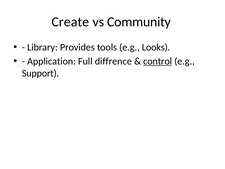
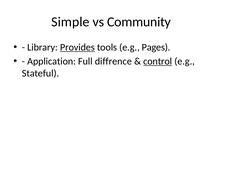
Create: Create -> Simple (70, 22)
Provides underline: none -> present (77, 47)
Looks: Looks -> Pages (156, 47)
Support: Support -> Stateful (40, 73)
